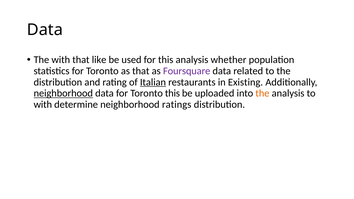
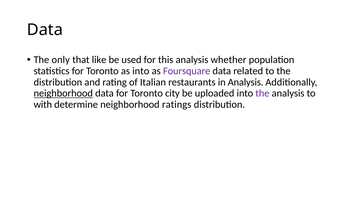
The with: with -> only (61, 60)
as that: that -> into (141, 71)
Italian underline: present -> none (153, 82)
in Existing: Existing -> Analysis (246, 82)
Toronto this: this -> city (172, 93)
the colour: orange -> purple (262, 93)
